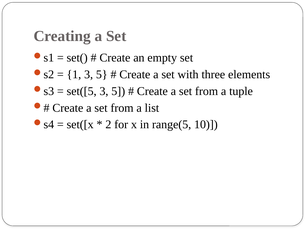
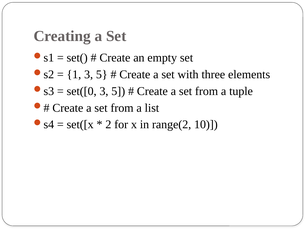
set([5: set([5 -> set([0 (82, 91)
range(5: range(5 -> range(2 (172, 124)
